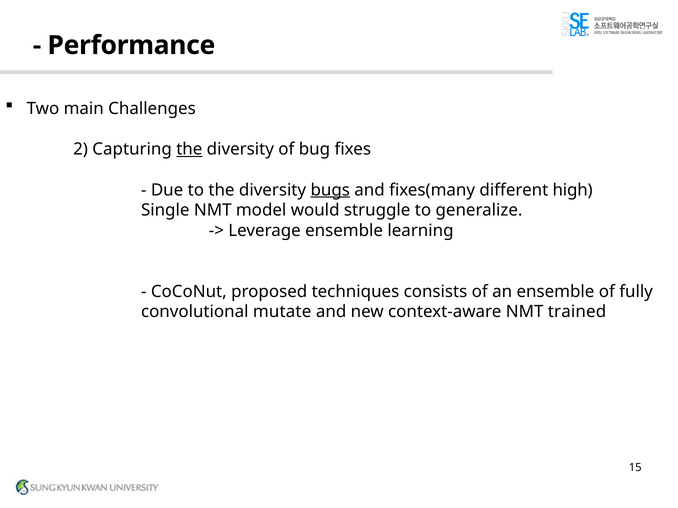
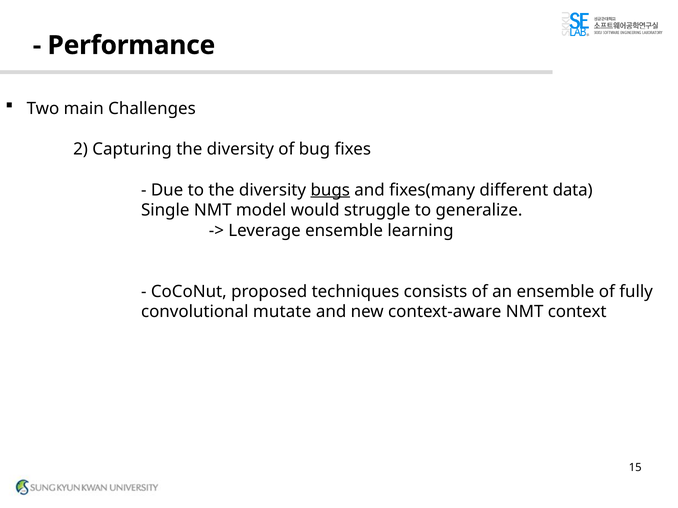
the underline: present -> none (189, 149)
high: high -> data (573, 190)
trained: trained -> context (577, 312)
